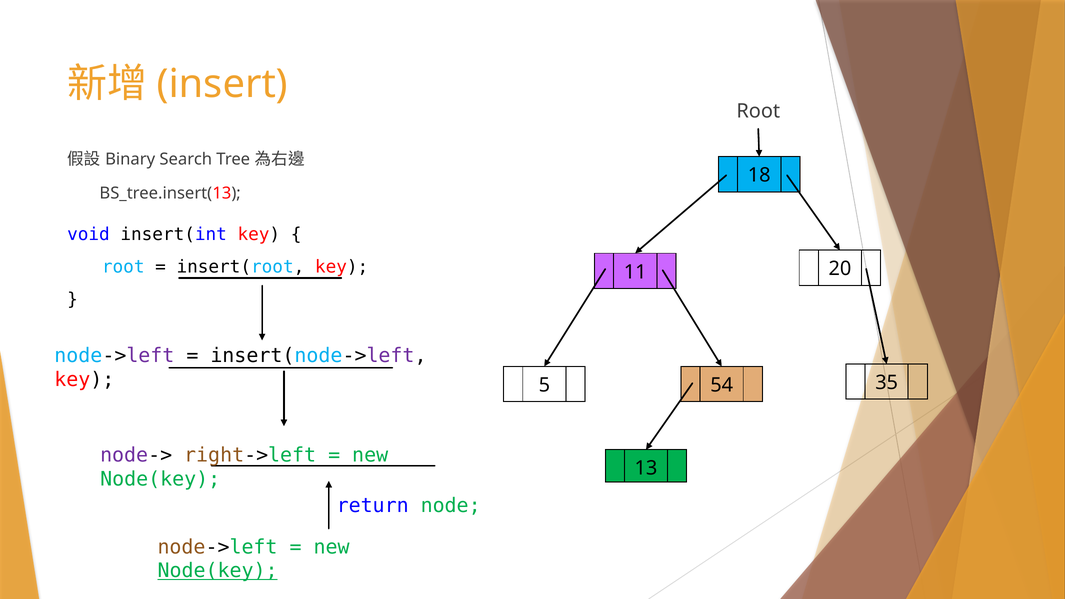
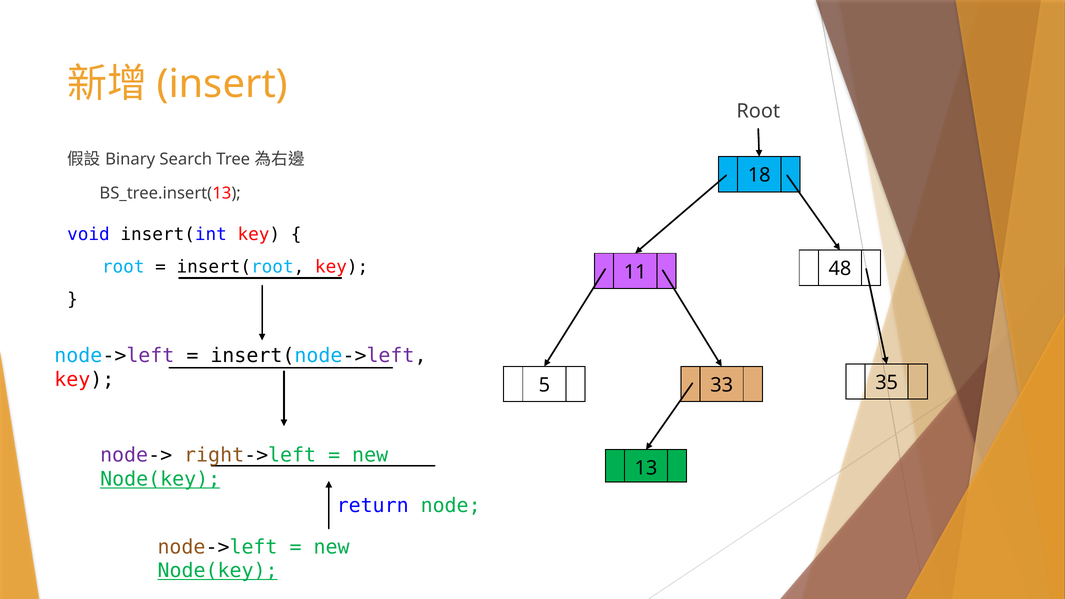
20: 20 -> 48 (840, 269)
54: 54 -> 33 (722, 385)
Node(key underline: none -> present (160, 479)
